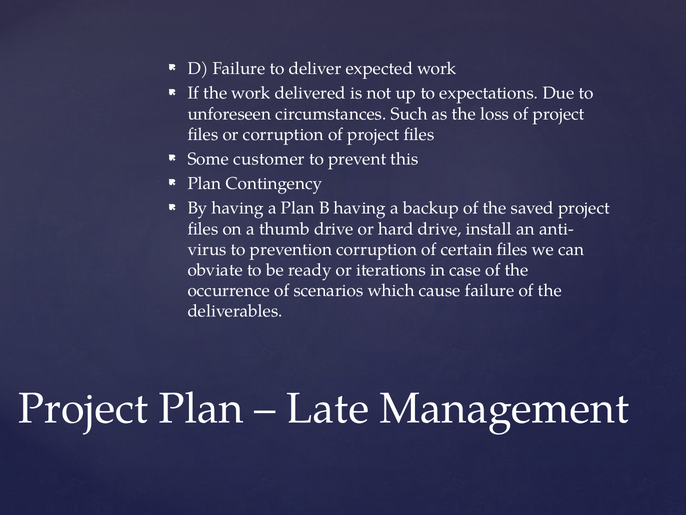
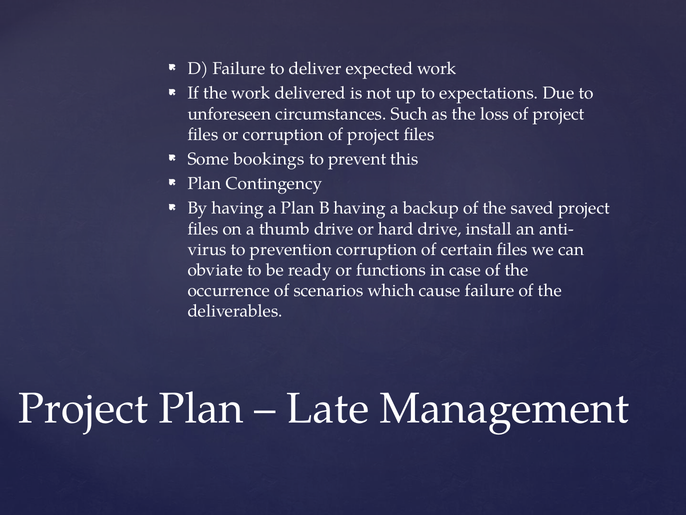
customer: customer -> bookings (269, 159)
iterations: iterations -> functions (391, 270)
